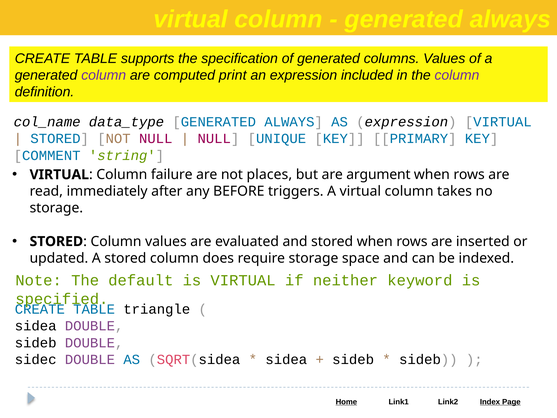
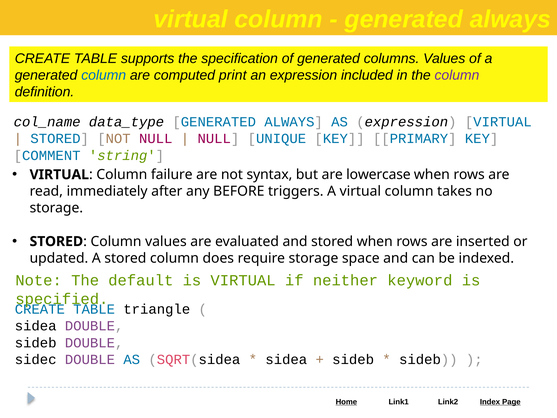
column colour: purple -> blue (104, 75)
places: places -> syntax (269, 175)
argument: argument -> lowercase (378, 175)
